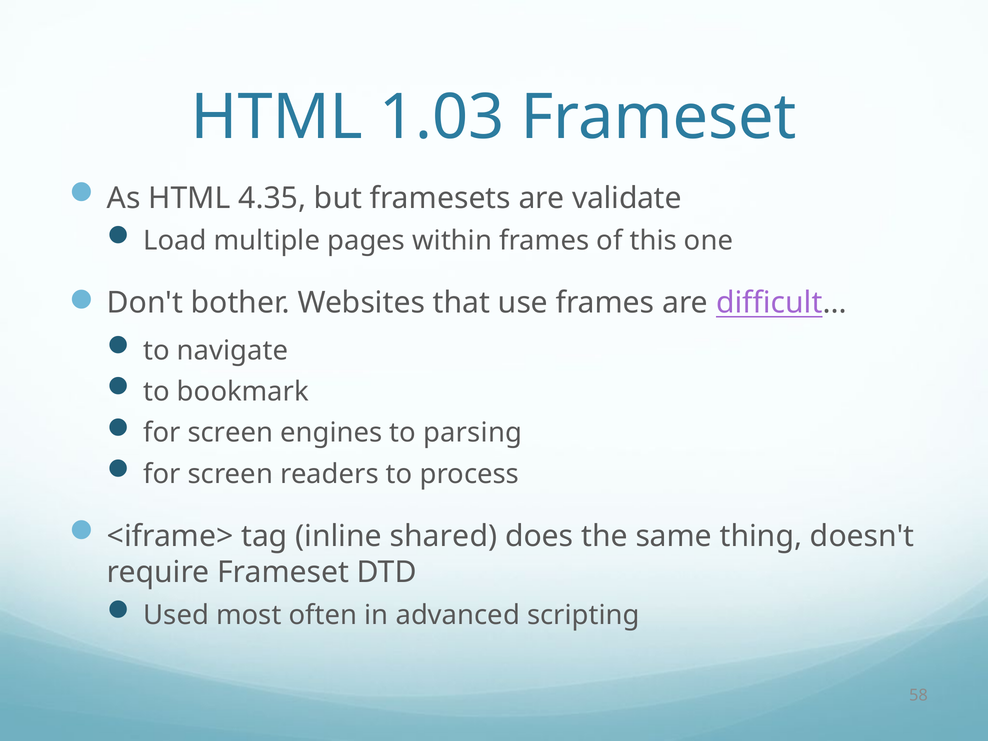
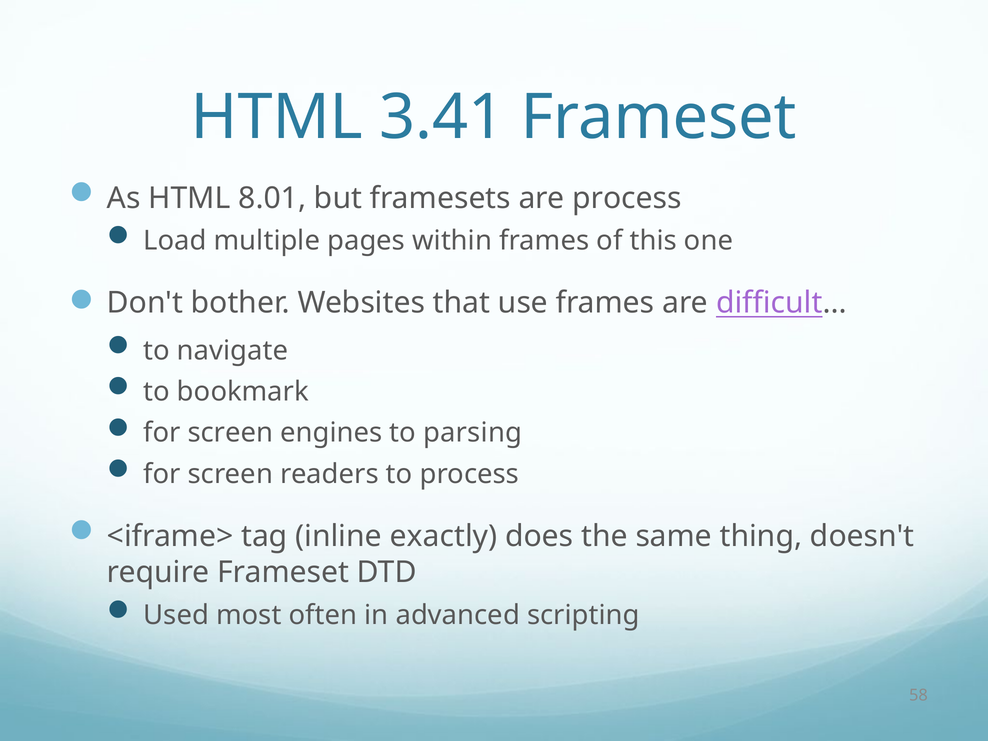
1.03: 1.03 -> 3.41 (442, 118)
4.35: 4.35 -> 8.01 (272, 198)
are validate: validate -> process (627, 198)
shared: shared -> exactly (443, 536)
